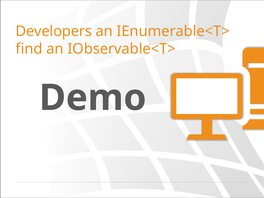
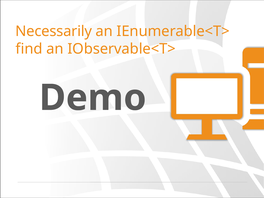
Developers: Developers -> Necessarily (54, 31)
